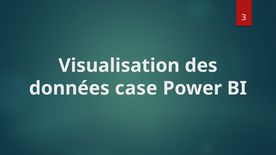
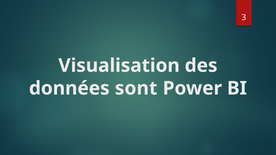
case: case -> sont (136, 88)
